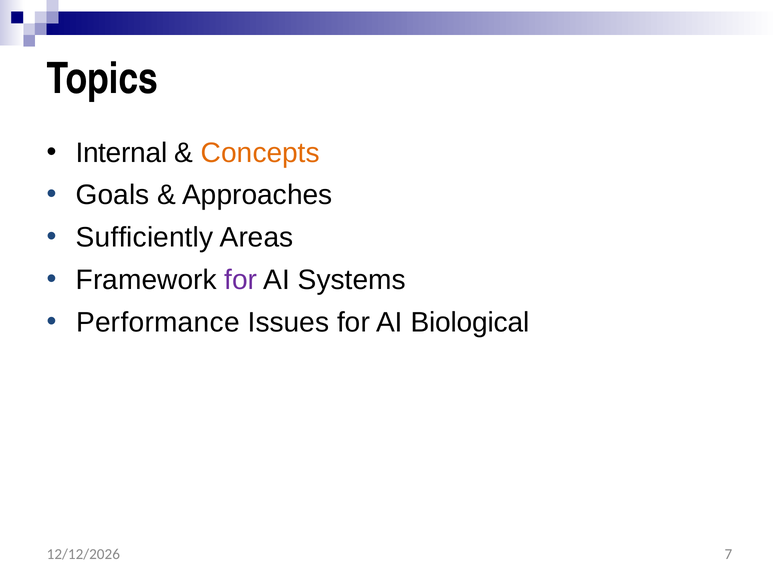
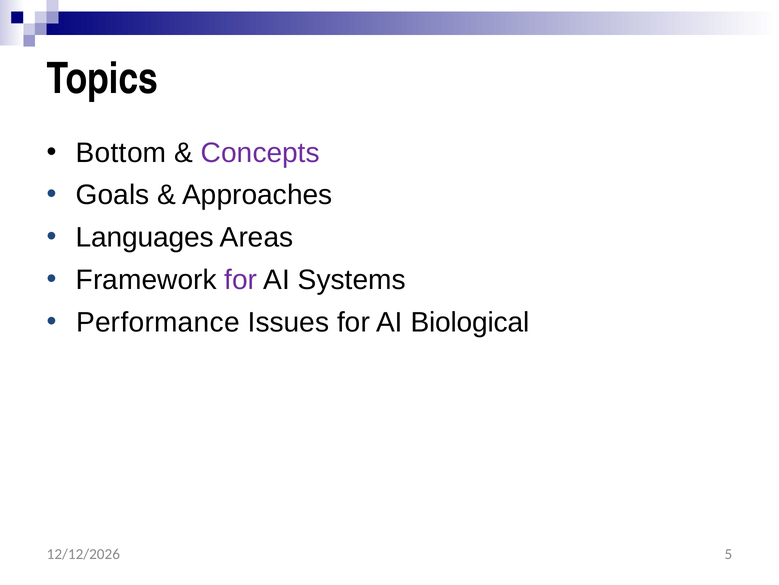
Internal: Internal -> Bottom (121, 153)
Concepts colour: orange -> purple (260, 153)
Sufficiently: Sufficiently -> Languages (145, 237)
7: 7 -> 5 (728, 553)
